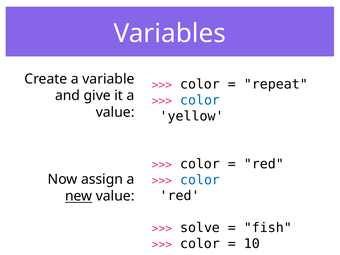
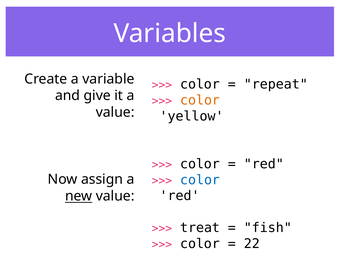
color colour: blue -> orange (200, 100)
solve: solve -> treat (200, 228)
10: 10 -> 22 (252, 244)
